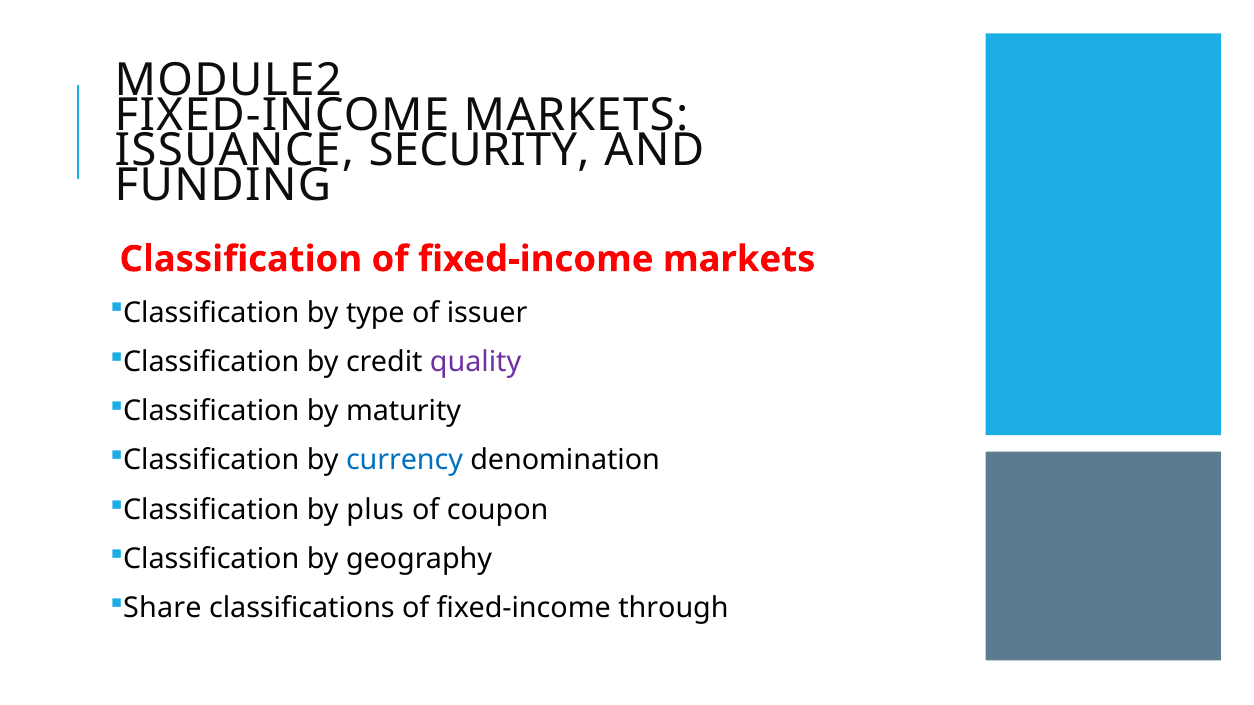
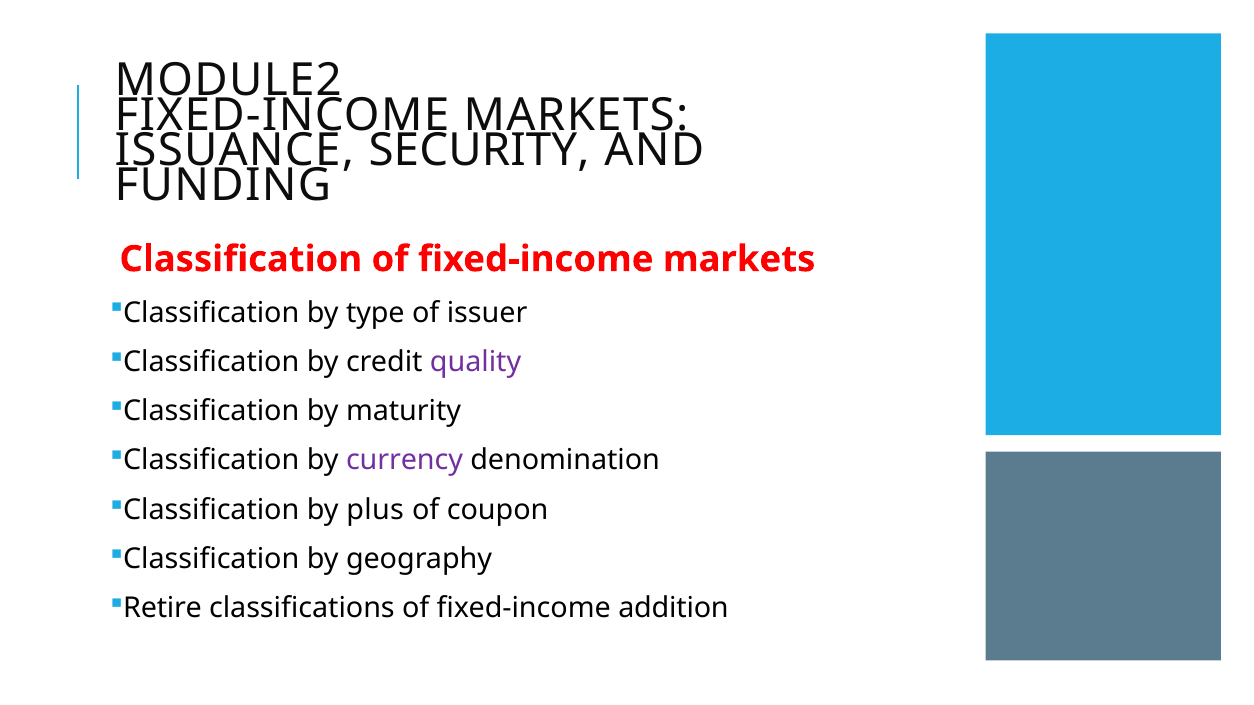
currency colour: blue -> purple (404, 461)
Share: Share -> Retire (163, 609)
through: through -> addition (674, 609)
